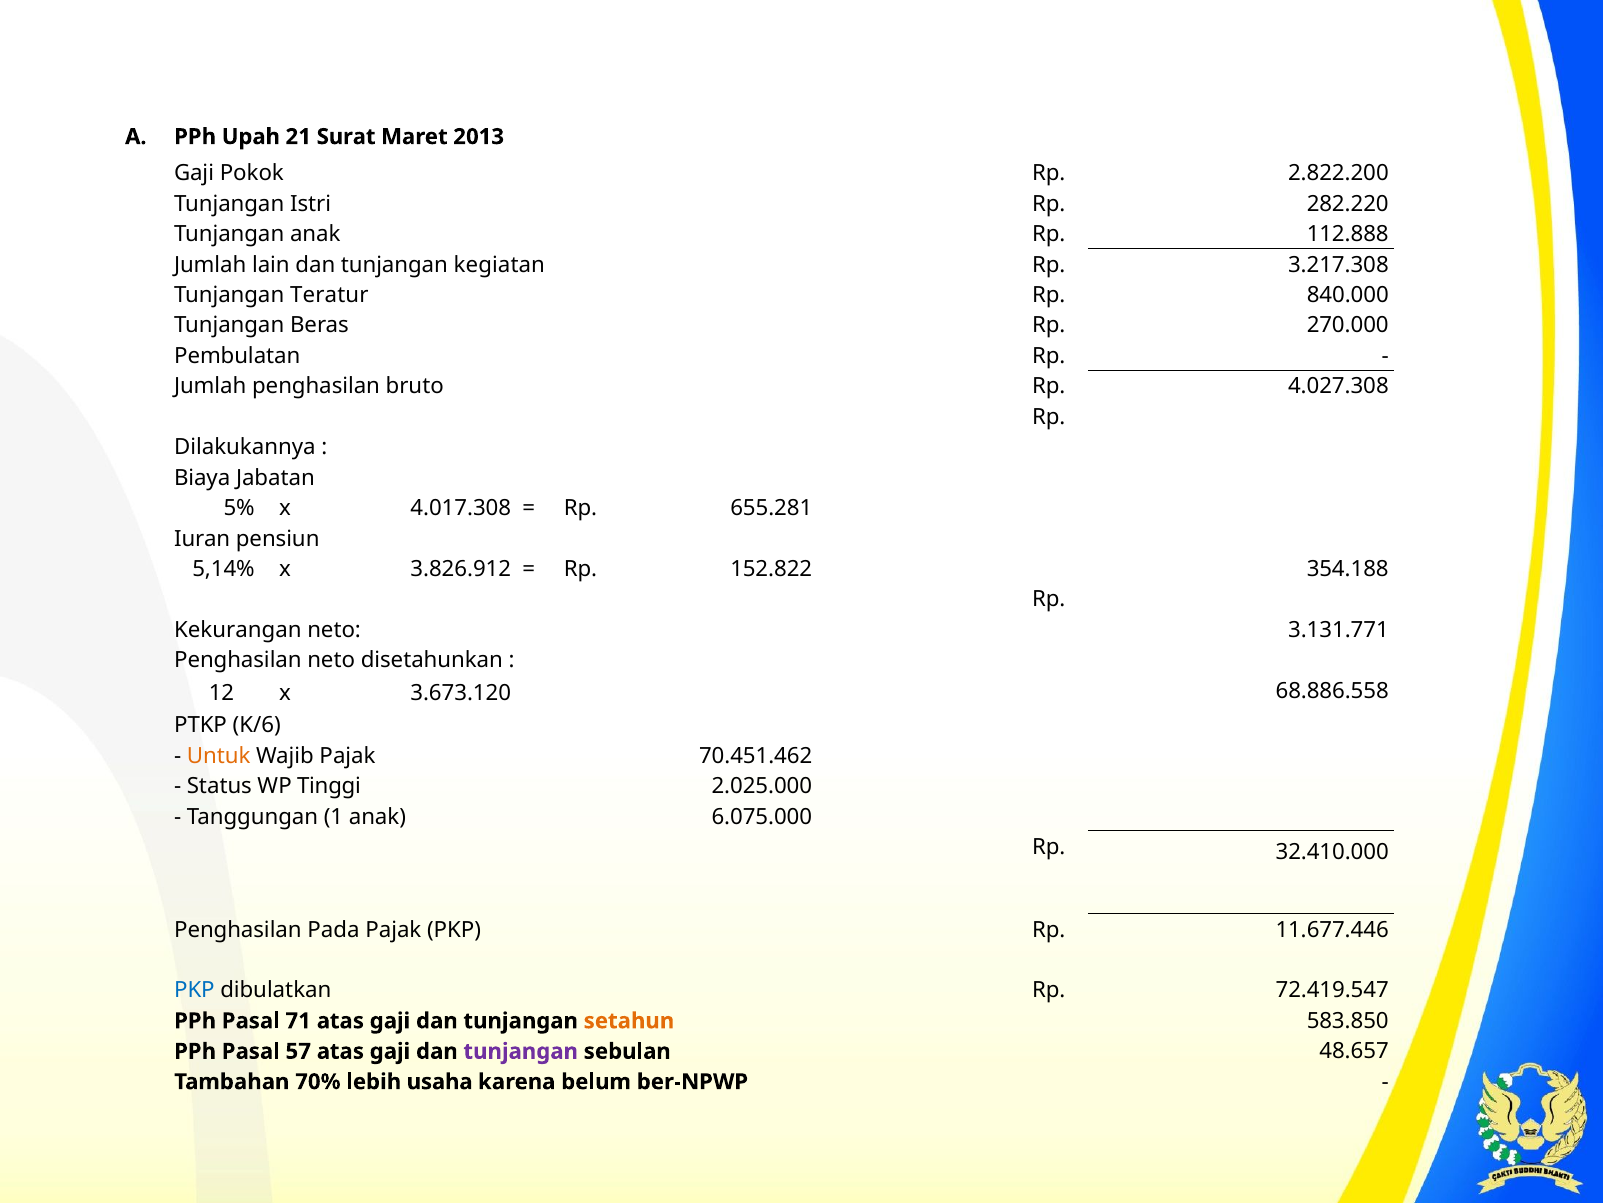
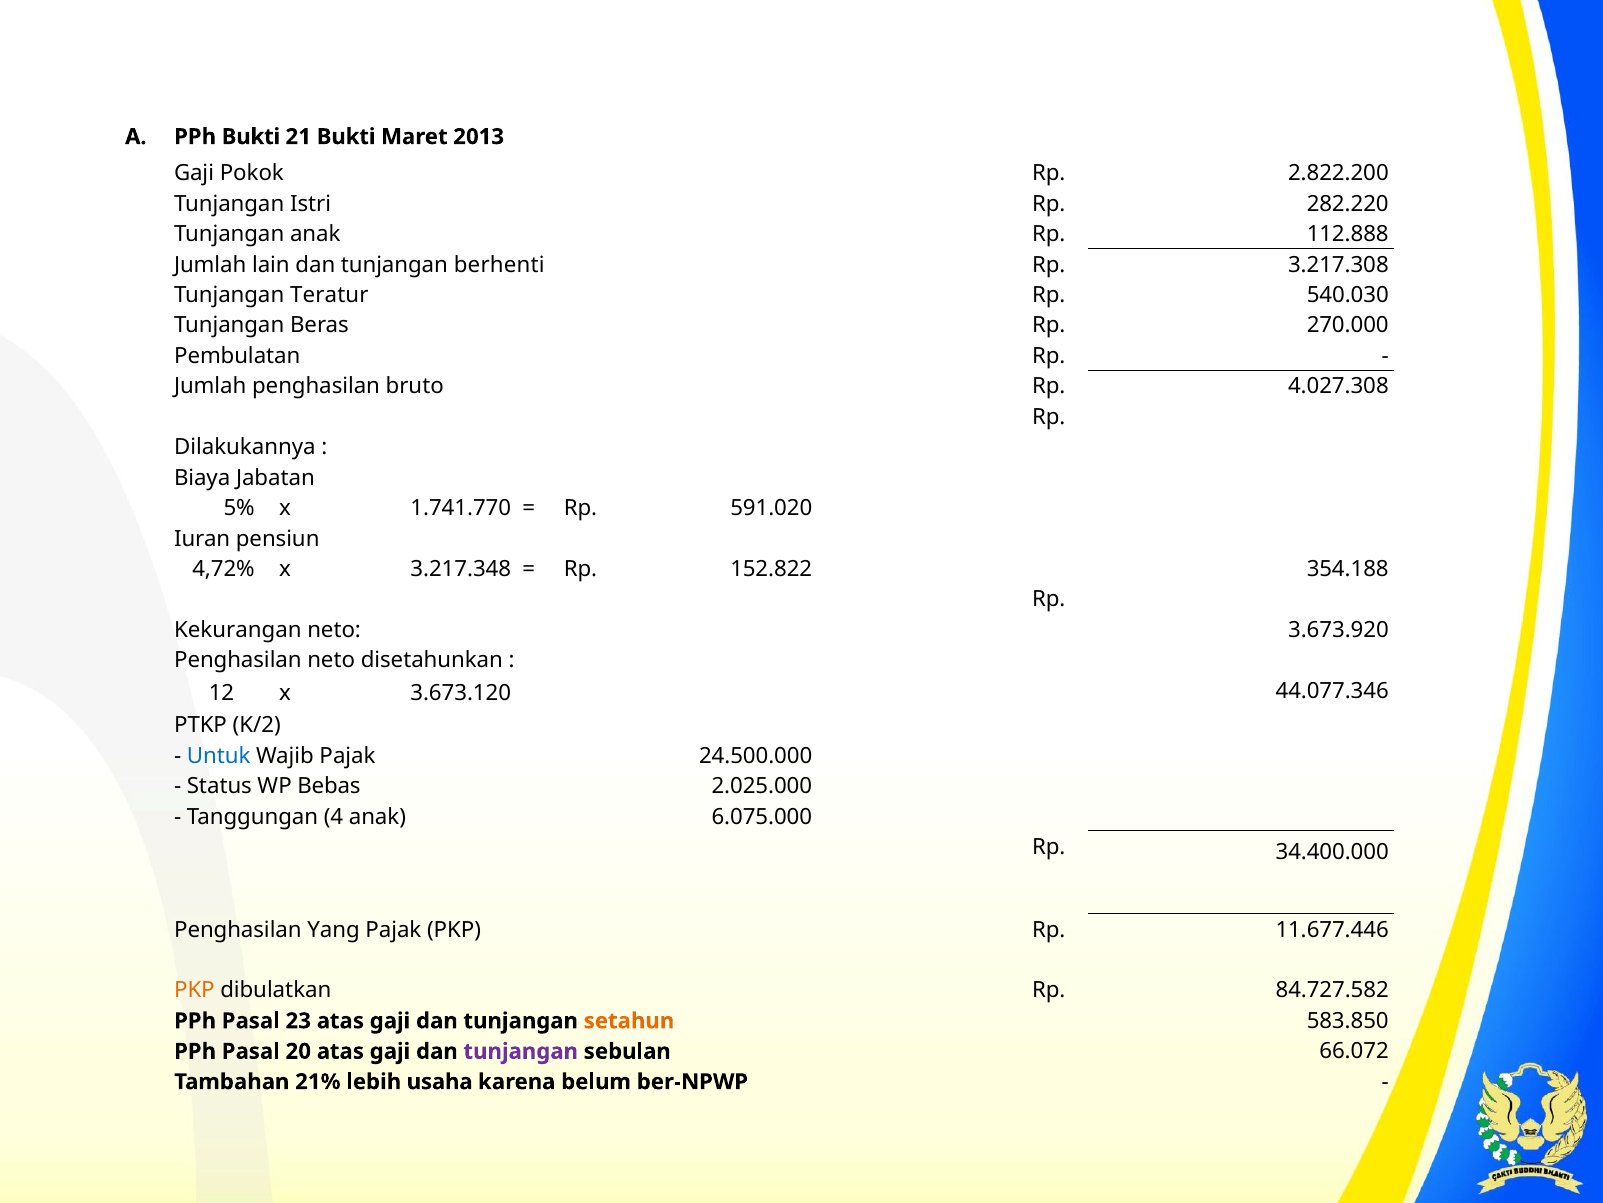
PPh Upah: Upah -> Bukti (251, 137)
21 Surat: Surat -> Bukti (346, 137)
kegiatan: kegiatan -> berhenti (499, 265)
840.000: 840.000 -> 540.030 (1348, 295)
4.017.308: 4.017.308 -> 1.741.770 (461, 508)
655.281: 655.281 -> 591.020 (771, 508)
5,14%: 5,14% -> 4,72% (223, 569)
3.826.912: 3.826.912 -> 3.217.348 (461, 569)
3.131.771: 3.131.771 -> 3.673.920 (1338, 630)
68.886.558: 68.886.558 -> 44.077.346 (1332, 690)
K/6: K/6 -> K/2 (257, 725)
Untuk colour: orange -> blue (219, 755)
70.451.462: 70.451.462 -> 24.500.000 (756, 755)
Tinggi: Tinggi -> Bebas (329, 786)
1: 1 -> 4 (333, 816)
32.410.000: 32.410.000 -> 34.400.000 (1332, 852)
Pada: Pada -> Yang (334, 929)
PKP colour: blue -> orange (194, 990)
72.419.547: 72.419.547 -> 84.727.582 (1332, 990)
71: 71 -> 23 (298, 1020)
57: 57 -> 20 (298, 1051)
48.657: 48.657 -> 66.072 (1354, 1051)
70%: 70% -> 21% (318, 1081)
